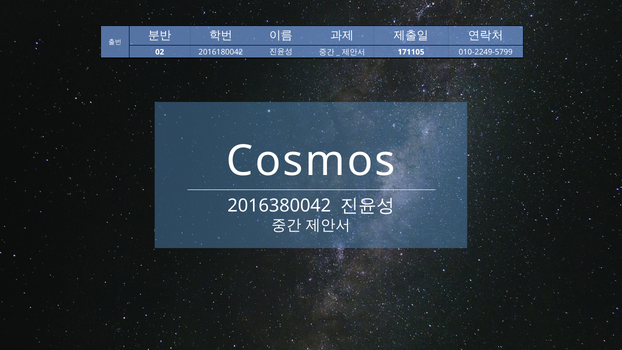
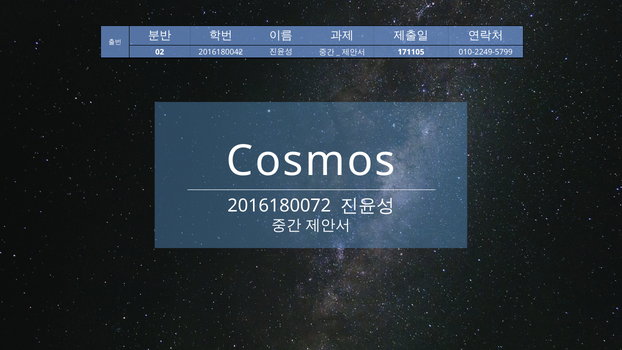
2016380042: 2016380042 -> 2016180072 (279, 206)
